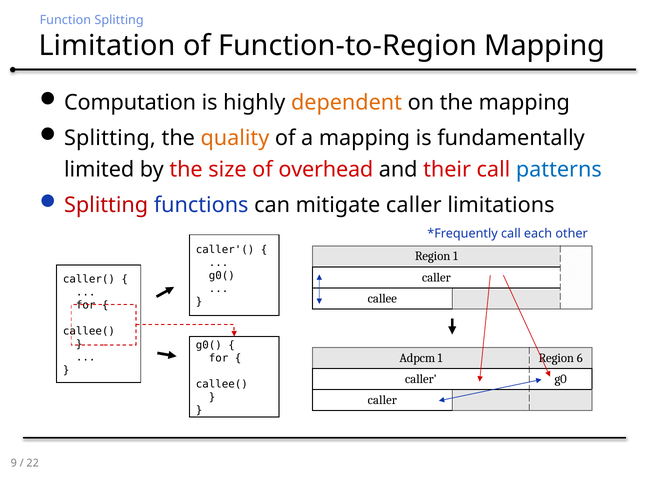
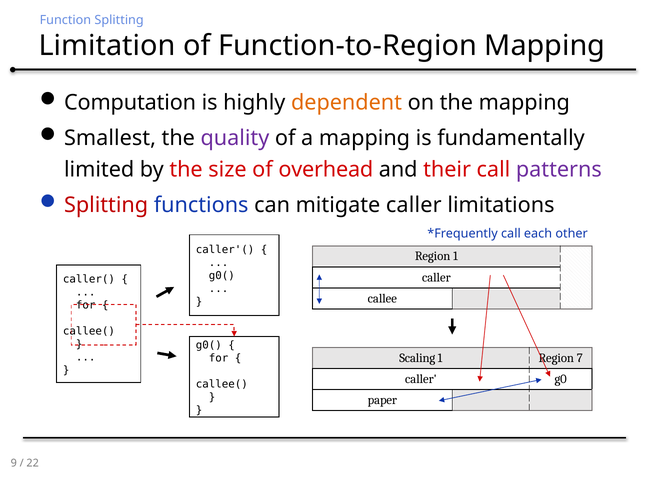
Splitting: Splitting -> Smallest (110, 138)
quality colour: orange -> purple (235, 138)
patterns colour: blue -> purple (559, 169)
Adpcm: Adpcm -> Scaling (417, 358)
6: 6 -> 7 (580, 358)
caller: caller -> paper (382, 400)
